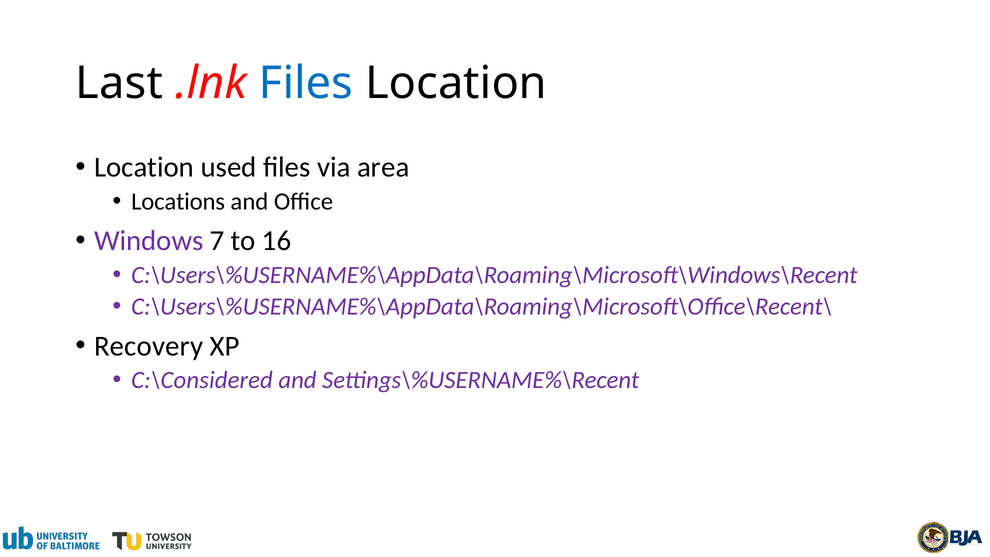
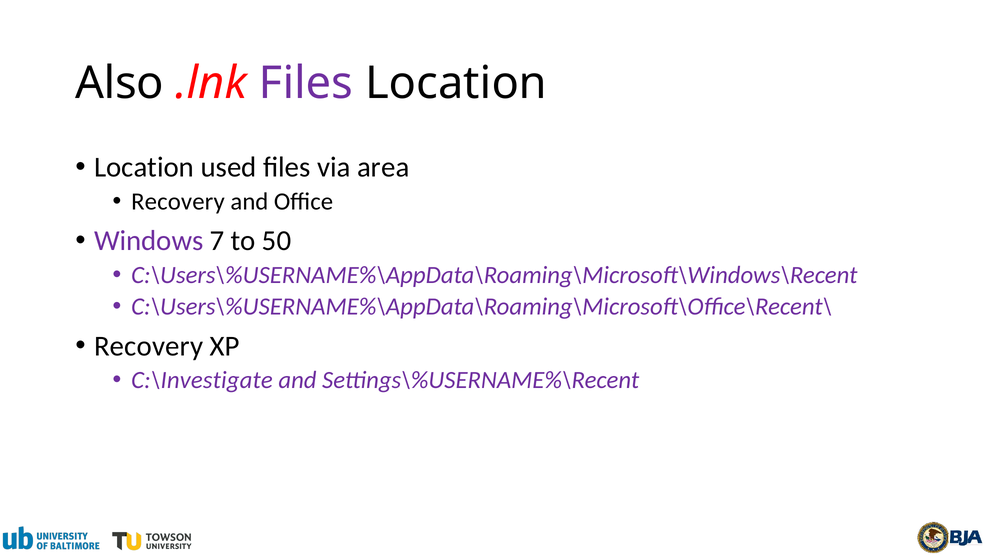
Last: Last -> Also (120, 83)
Files colour: blue -> purple (306, 83)
Locations: Locations -> Recovery (178, 202)
16: 16 -> 50 (277, 241)
C:\Considered: C:\Considered -> C:\Investigate (202, 380)
